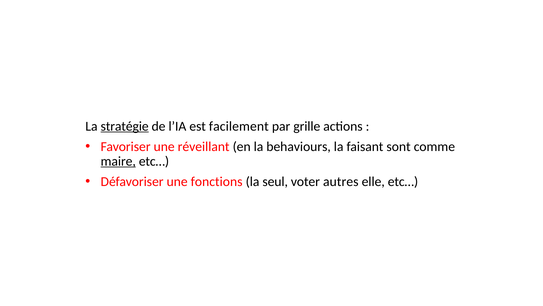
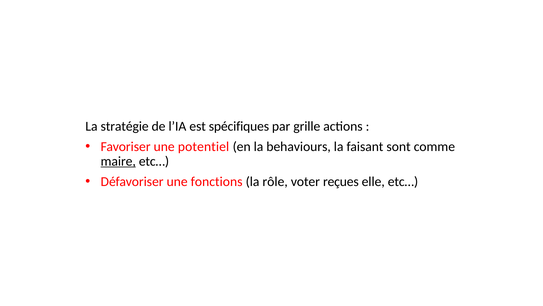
stratégie underline: present -> none (125, 126)
facilement: facilement -> spécifiques (239, 126)
réveillant: réveillant -> potentiel (204, 146)
seul: seul -> rôle (275, 181)
autres: autres -> reçues (341, 181)
